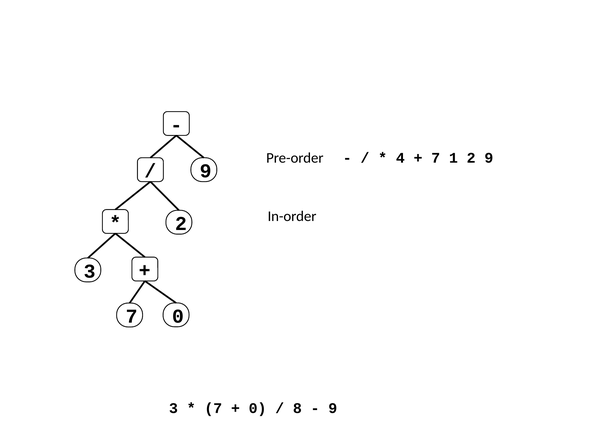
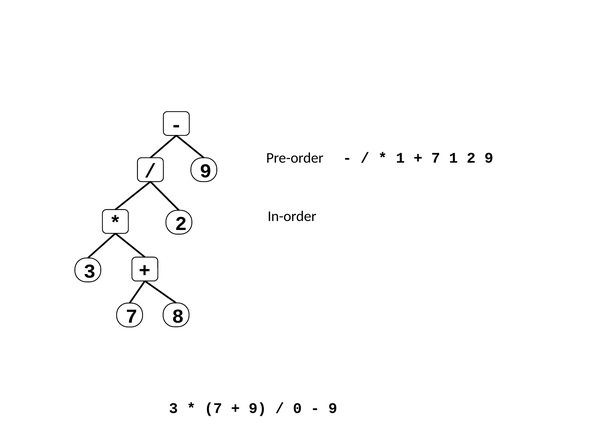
4: 4 -> 1 (400, 158)
7 0: 0 -> 8 (178, 316)
0: 0 -> 9 (258, 408)
8: 8 -> 0 (297, 408)
